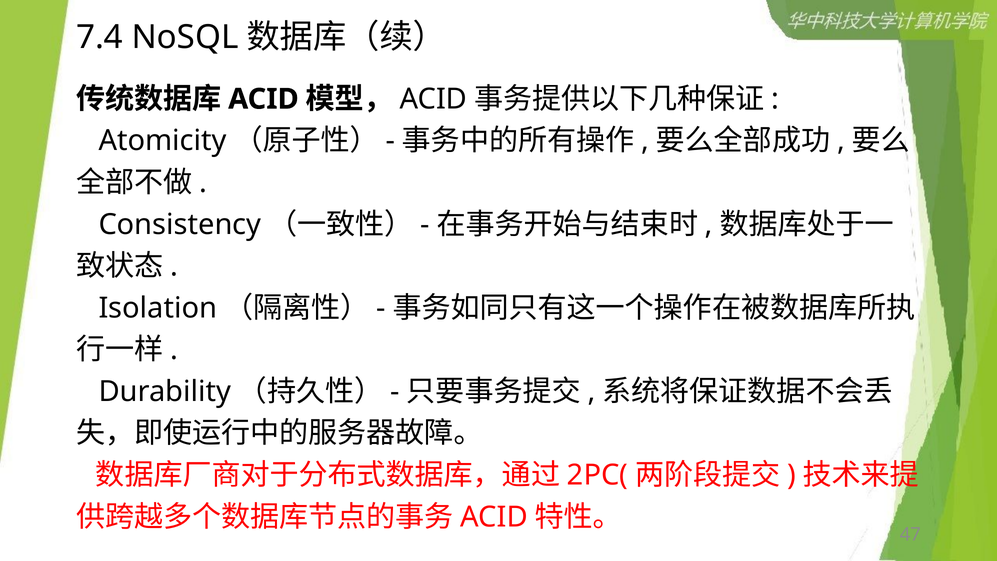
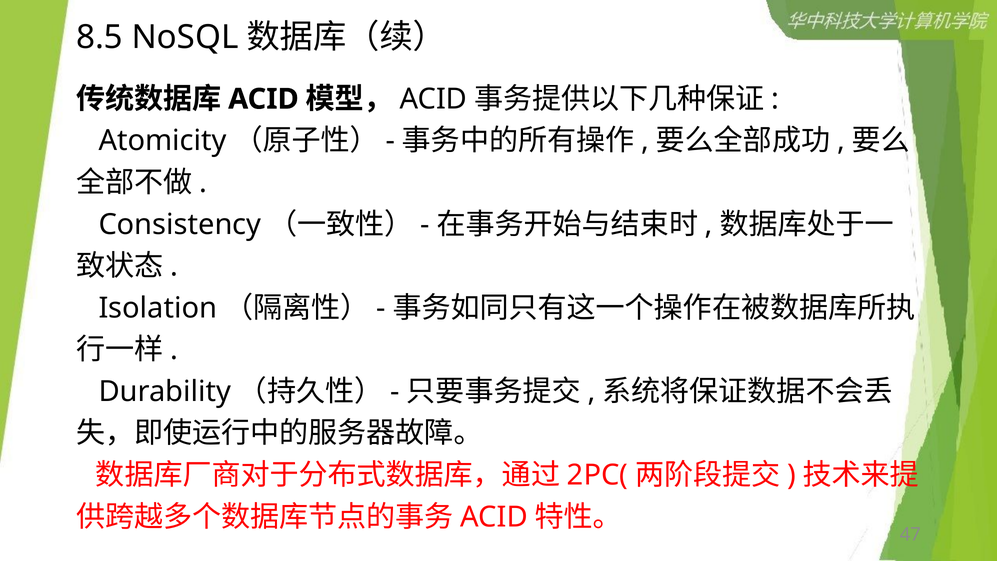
7.4: 7.4 -> 8.5 (99, 37)
